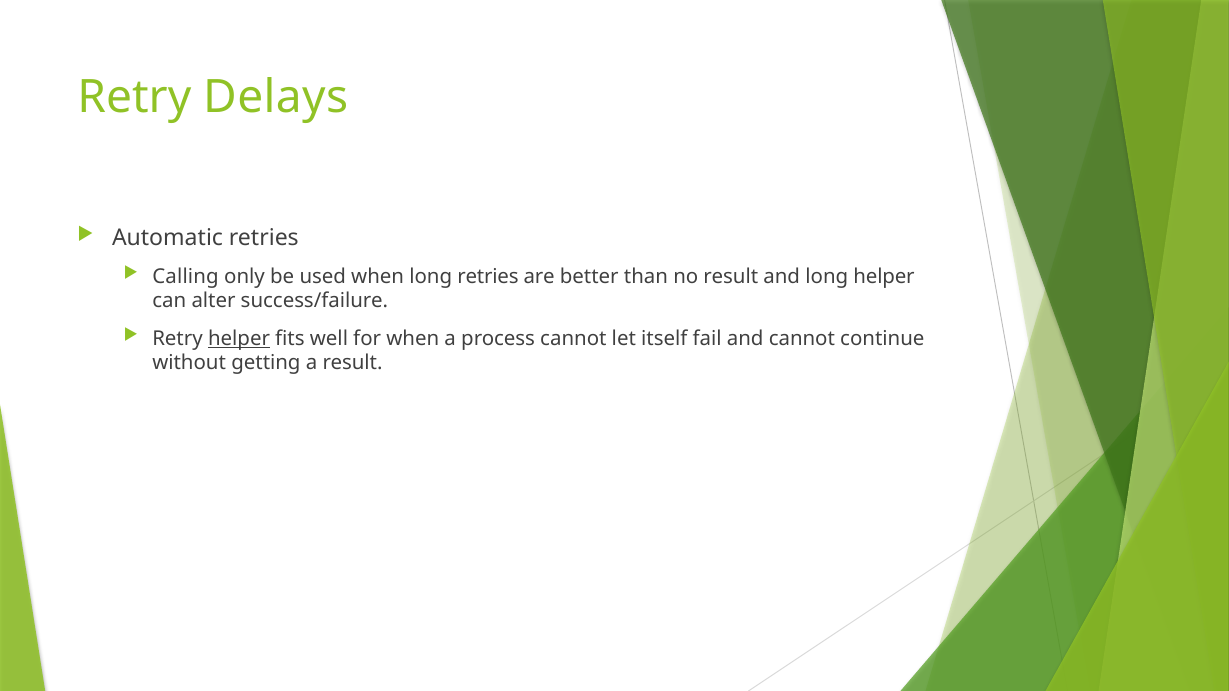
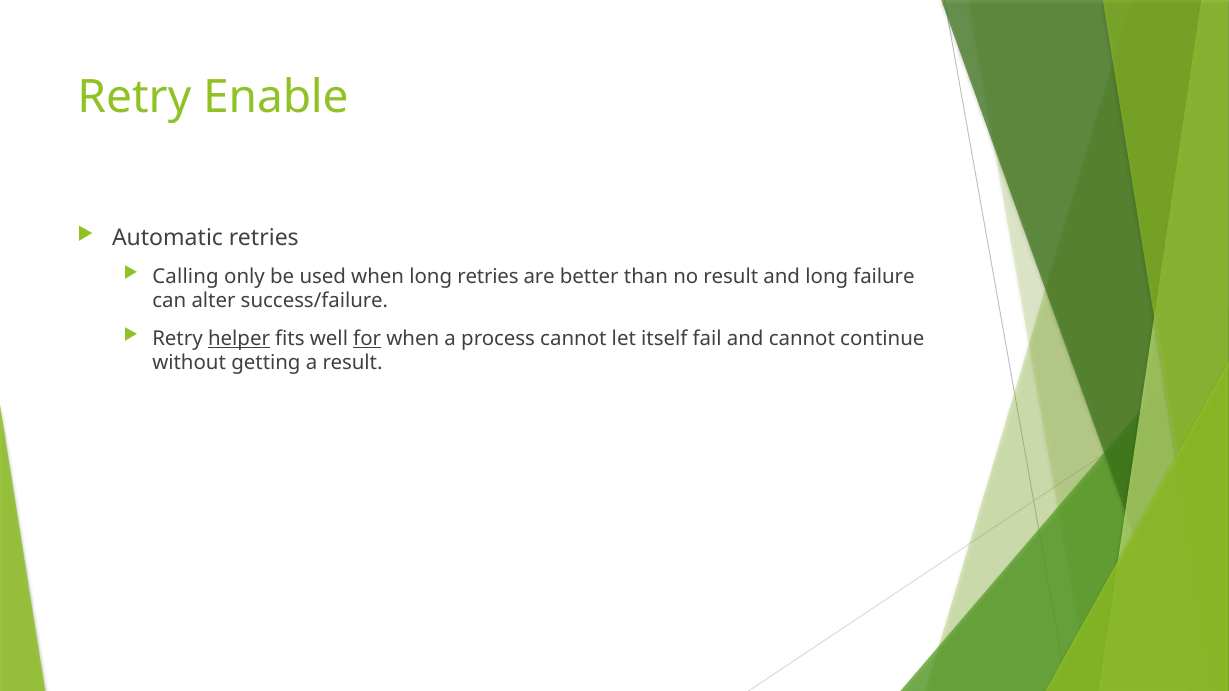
Delays: Delays -> Enable (276, 97)
long helper: helper -> failure (884, 277)
for underline: none -> present (367, 339)
